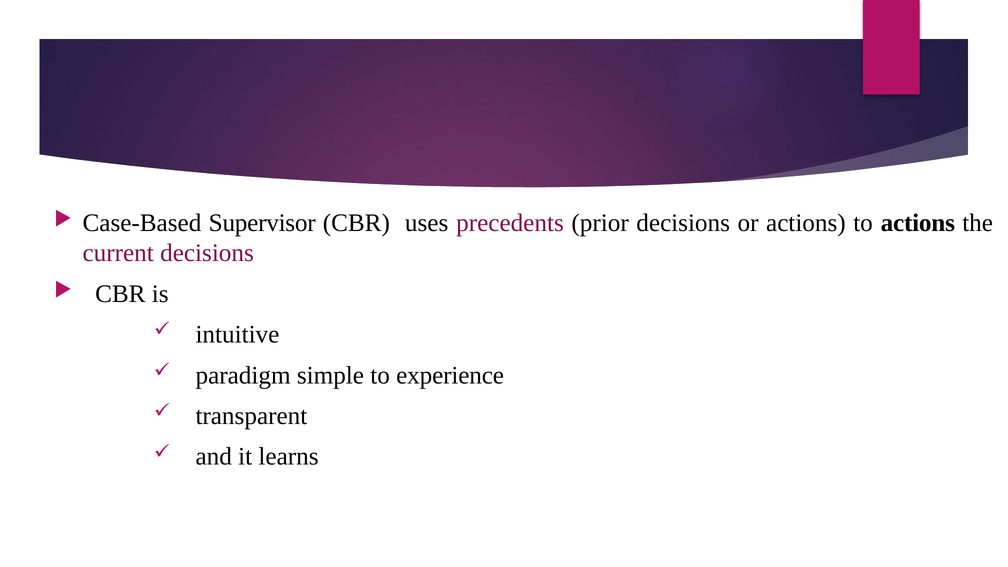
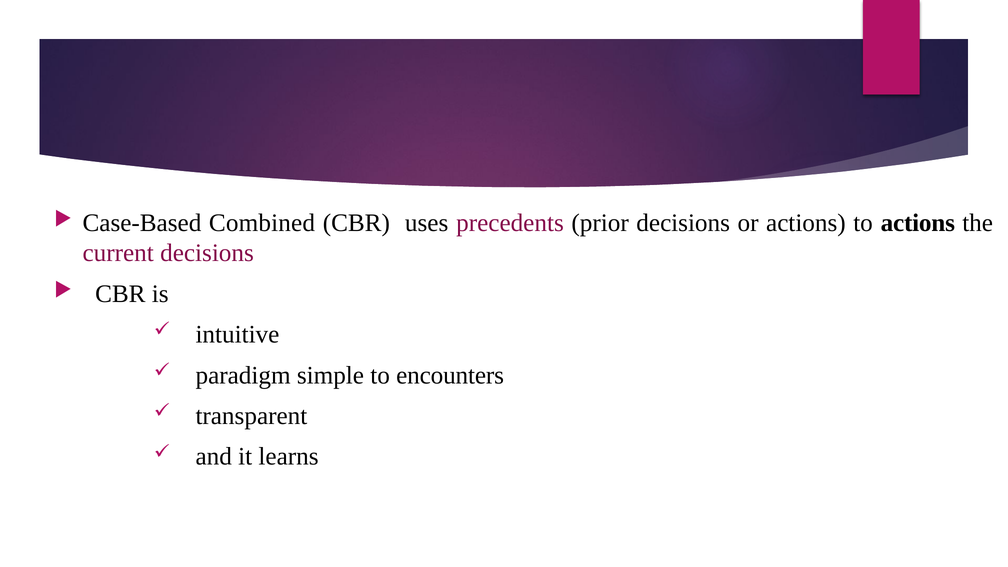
Supervisor: Supervisor -> Combined (262, 223)
experience: experience -> encounters (450, 375)
